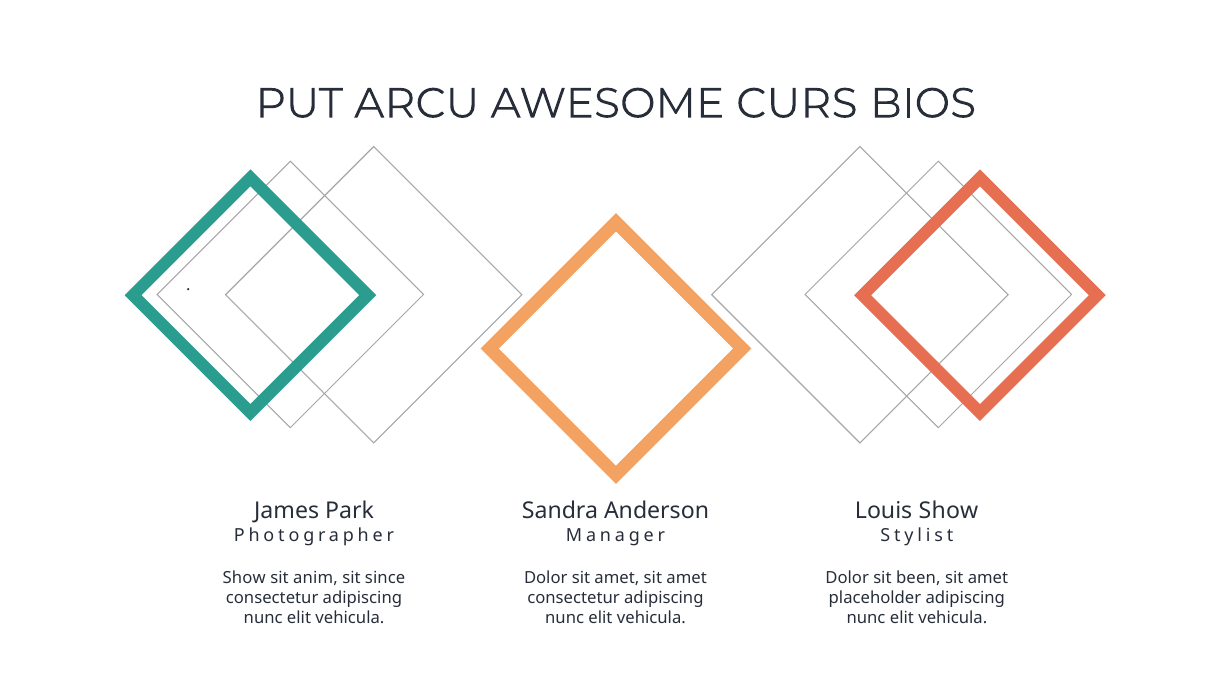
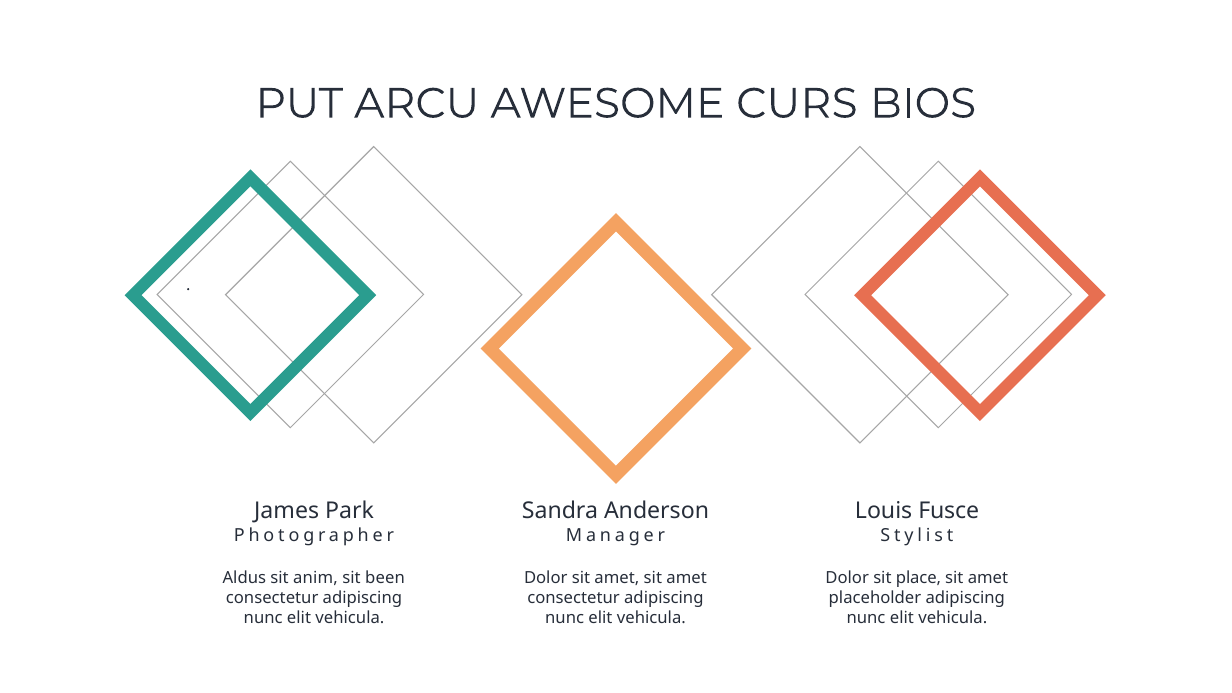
Louis Show: Show -> Fusce (949, 511)
Show: Show -> Aldus (244, 578)
since: since -> been (385, 578)
been: been -> place (918, 578)
